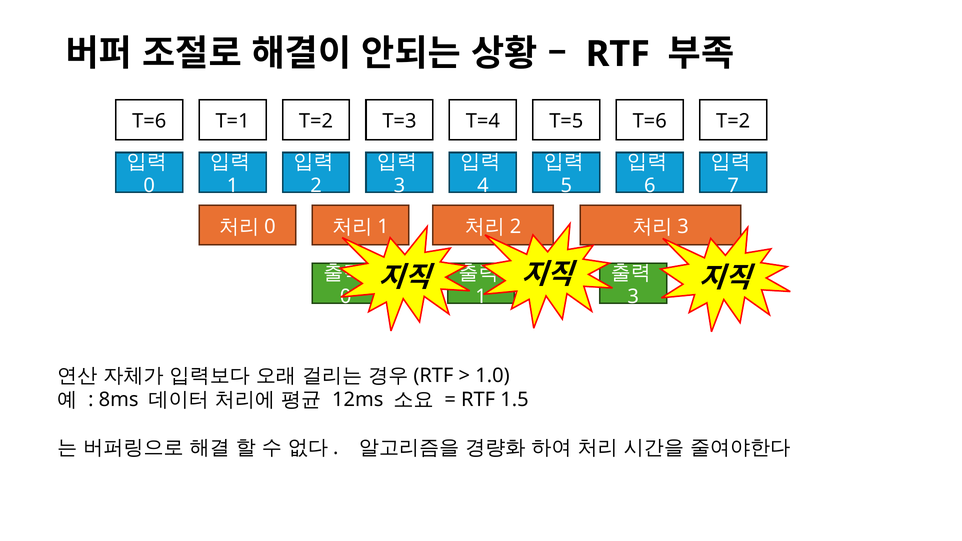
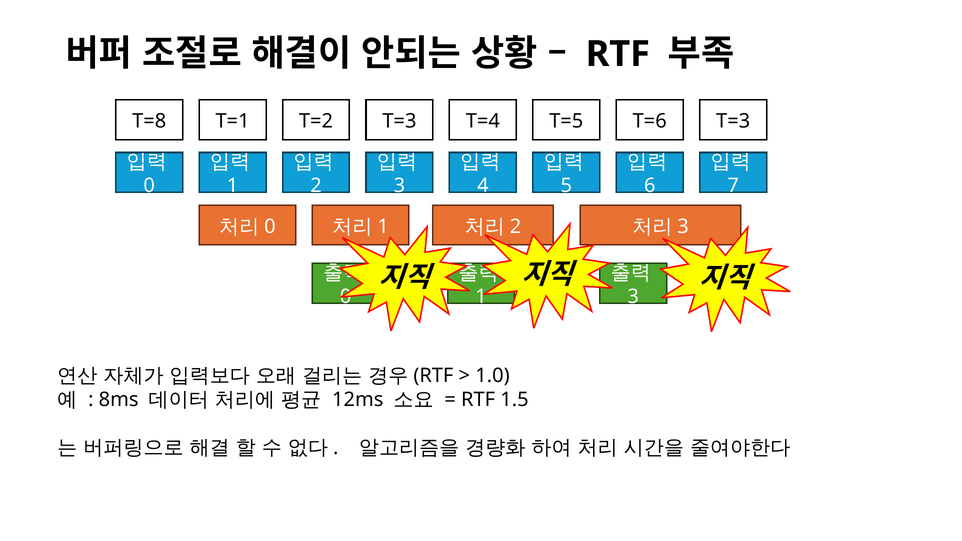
T=6: T=6 -> T=8 (149, 121)
T=2: T=2 -> T=3 (733, 121)
